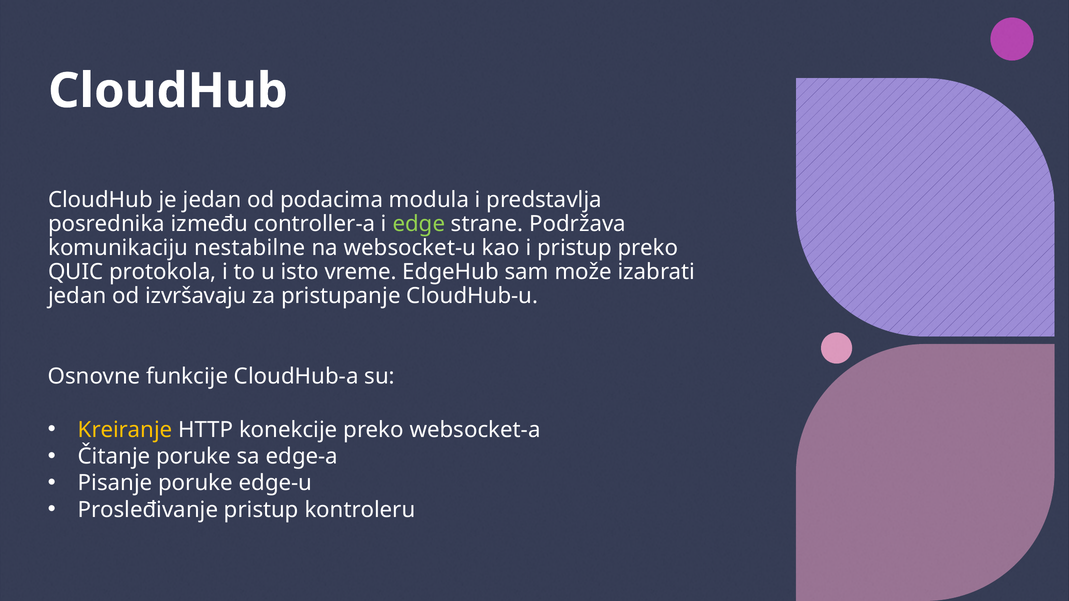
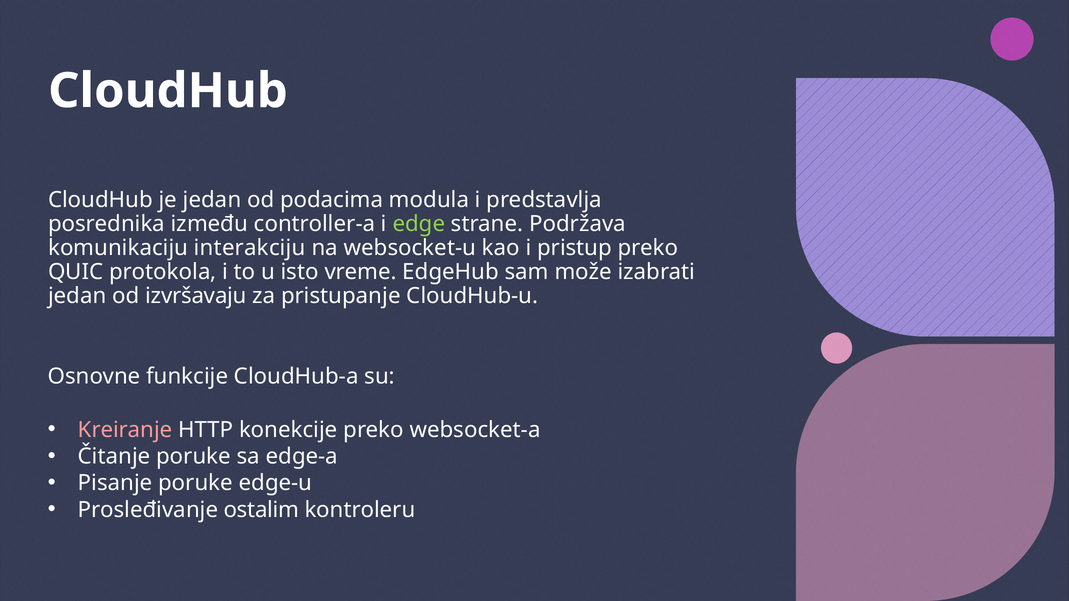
nestabilne: nestabilne -> interakciju (250, 248)
Kreiranje colour: yellow -> pink (125, 430)
Prosleđivanje pristup: pristup -> ostalim (261, 510)
